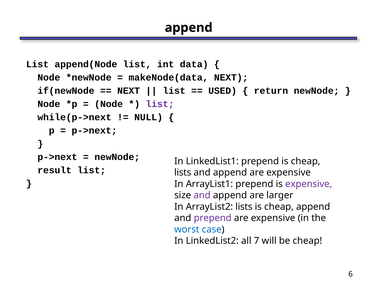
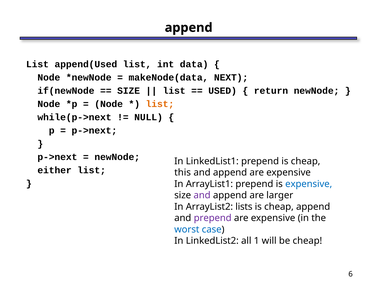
append(Node: append(Node -> append(Used (86, 64)
NEXT: NEXT -> SIZE (129, 91)
list colour: purple -> orange (160, 104)
result: result -> either (55, 170)
lists: lists -> this (183, 172)
expensive colour: purple -> blue (309, 184)
7: 7 -> 1 (257, 241)
